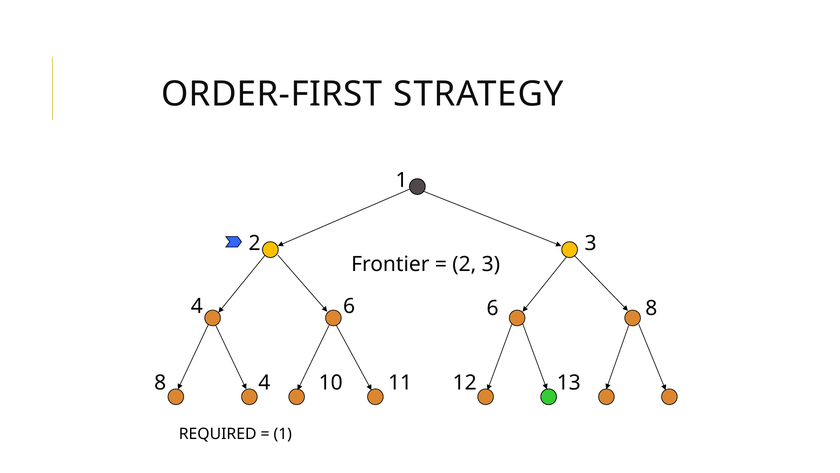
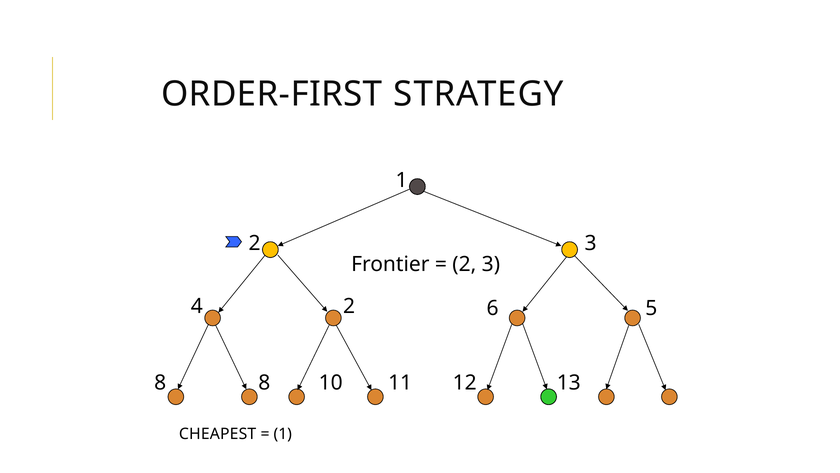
4 6: 6 -> 2 (349, 306)
6 8: 8 -> 5 (651, 308)
8 4: 4 -> 8 (264, 382)
REQUIRED: REQUIRED -> CHEAPEST (218, 433)
